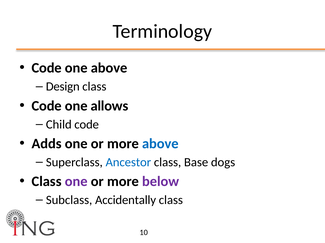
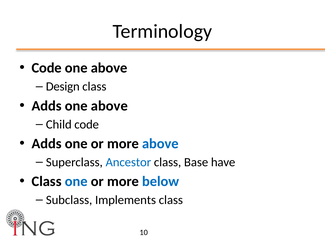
Code: Code -> Adds (47, 106)
allows: allows -> above (109, 106)
dogs: dogs -> have (223, 163)
one colour: purple -> blue (76, 182)
below colour: purple -> blue (161, 182)
Accidentally: Accidentally -> Implements (126, 201)
